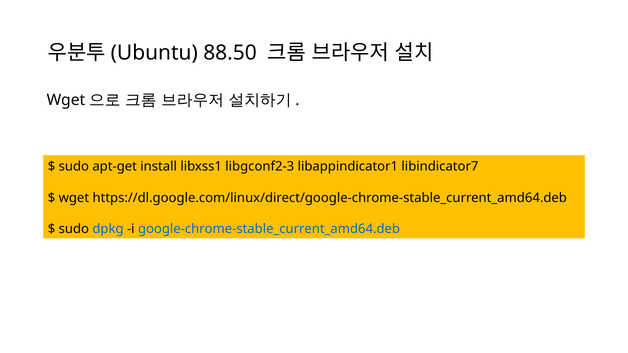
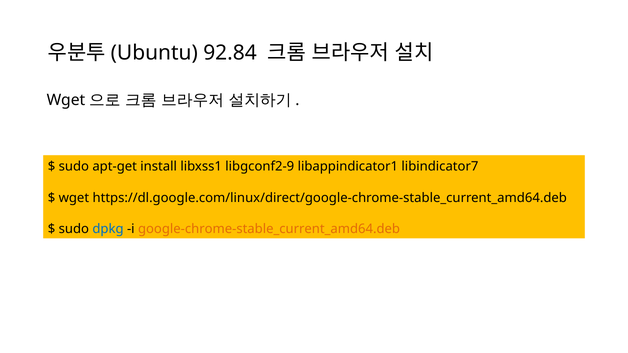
88.50: 88.50 -> 92.84 (230, 53)
libgconf2-3: libgconf2-3 -> libgconf2-9 (260, 166)
google-chrome-stable_current_amd64.deb colour: blue -> orange (269, 229)
